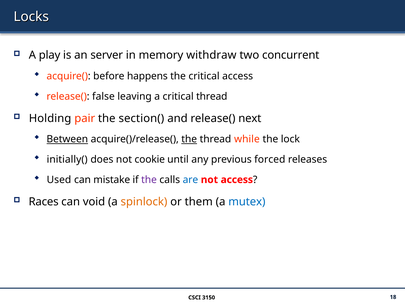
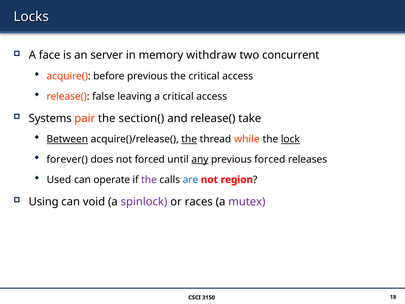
play: play -> face (50, 55)
before happens: happens -> previous (147, 76)
a critical thread: thread -> access (212, 96)
Holding: Holding -> Systems (50, 118)
next: next -> take (250, 118)
lock underline: none -> present (290, 139)
initially(: initially( -> forever( (67, 159)
not cookie: cookie -> forced (150, 159)
any underline: none -> present (200, 159)
mistake: mistake -> operate (112, 180)
not access: access -> region (237, 180)
Races: Races -> Using (44, 201)
spinlock colour: orange -> purple (144, 201)
them: them -> races (199, 201)
mutex colour: blue -> purple (247, 201)
